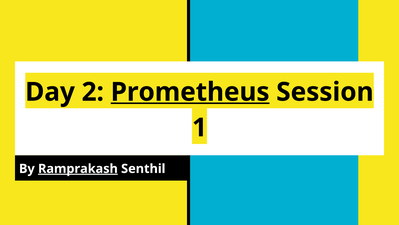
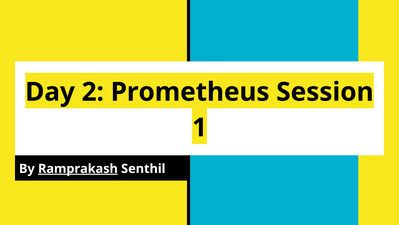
Prometheus underline: present -> none (190, 92)
